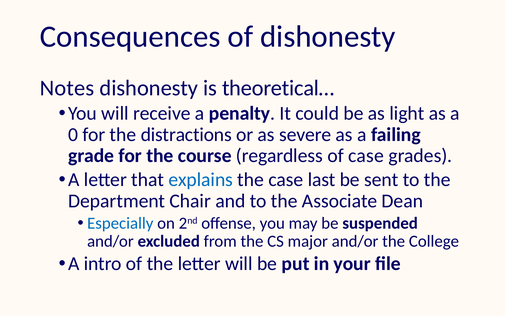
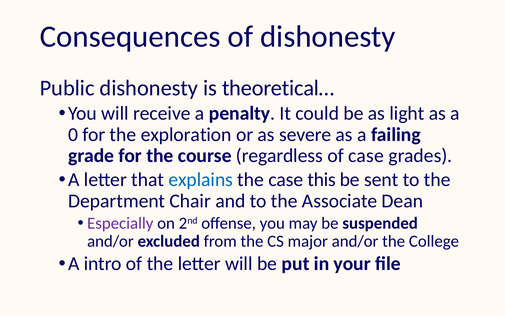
Notes: Notes -> Public (67, 88)
distractions: distractions -> exploration (186, 134)
last: last -> this (322, 179)
Especially colour: blue -> purple (120, 223)
